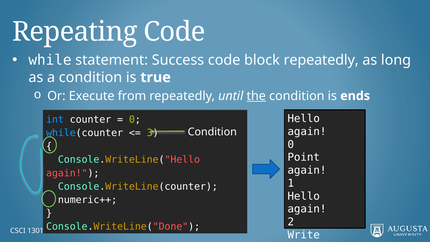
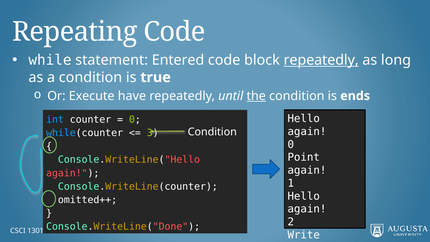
Success: Success -> Entered (178, 60)
repeatedly underline: none -> present (321, 60)
from: from -> have (132, 96)
numeric++: numeric++ -> omitted++ (88, 200)
